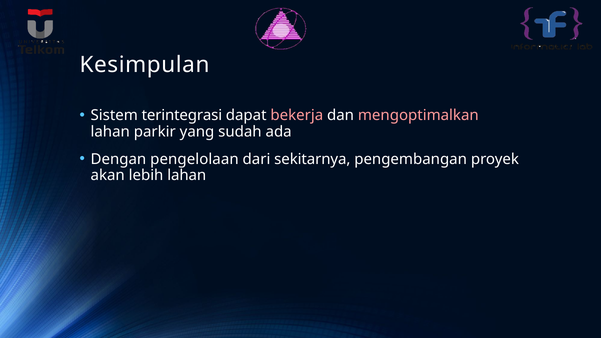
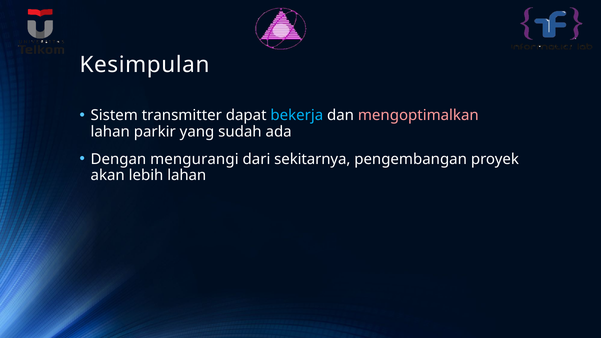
terintegrasi: terintegrasi -> transmitter (182, 115)
bekerja colour: pink -> light blue (297, 115)
pengelolaan: pengelolaan -> mengurangi (194, 159)
